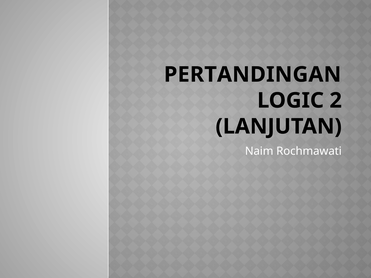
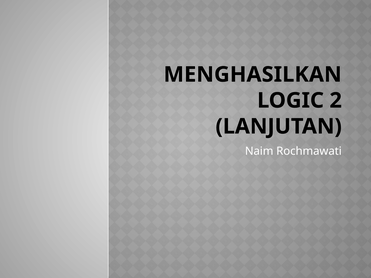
PERTANDINGAN: PERTANDINGAN -> MENGHASILKAN (253, 75)
